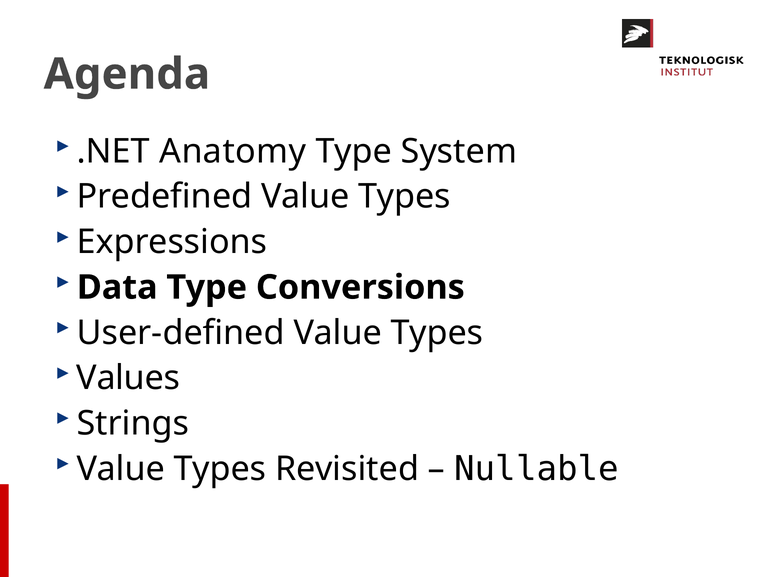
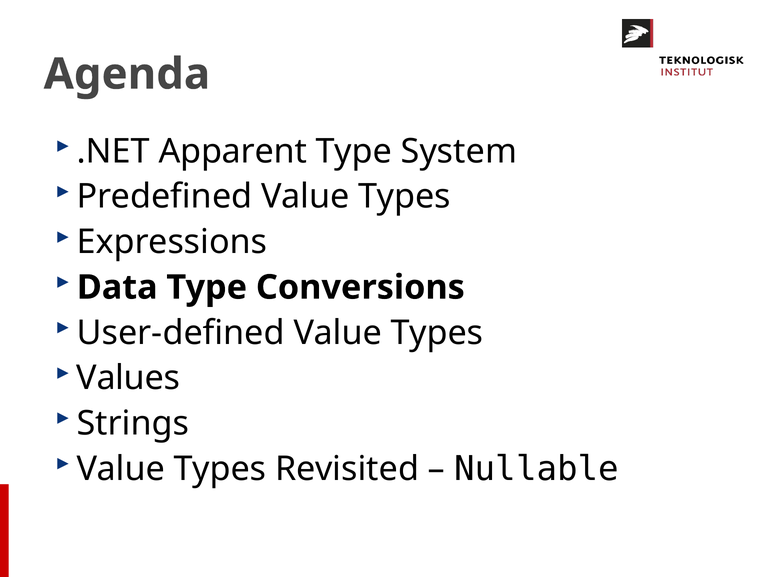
Anatomy: Anatomy -> Apparent (233, 151)
